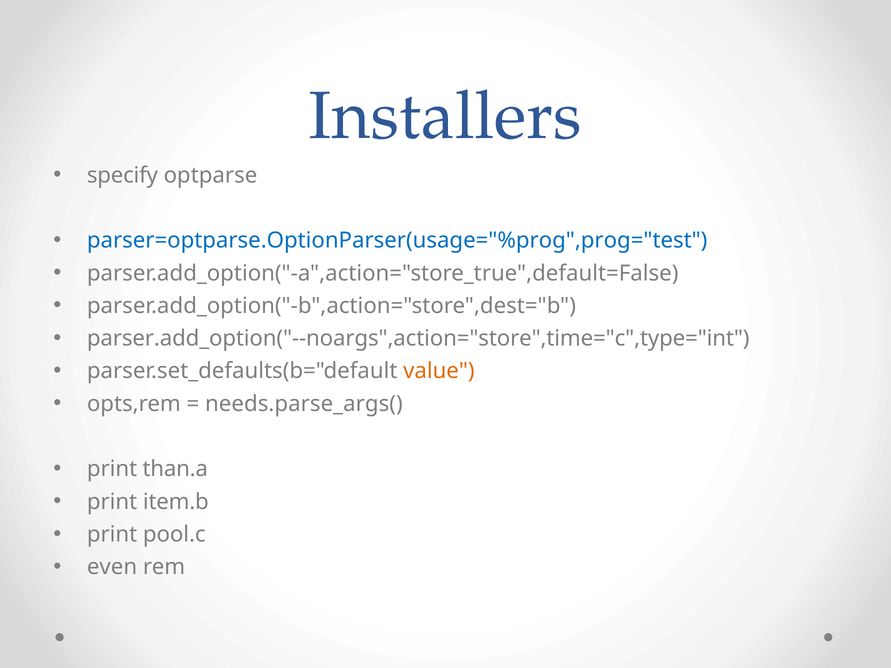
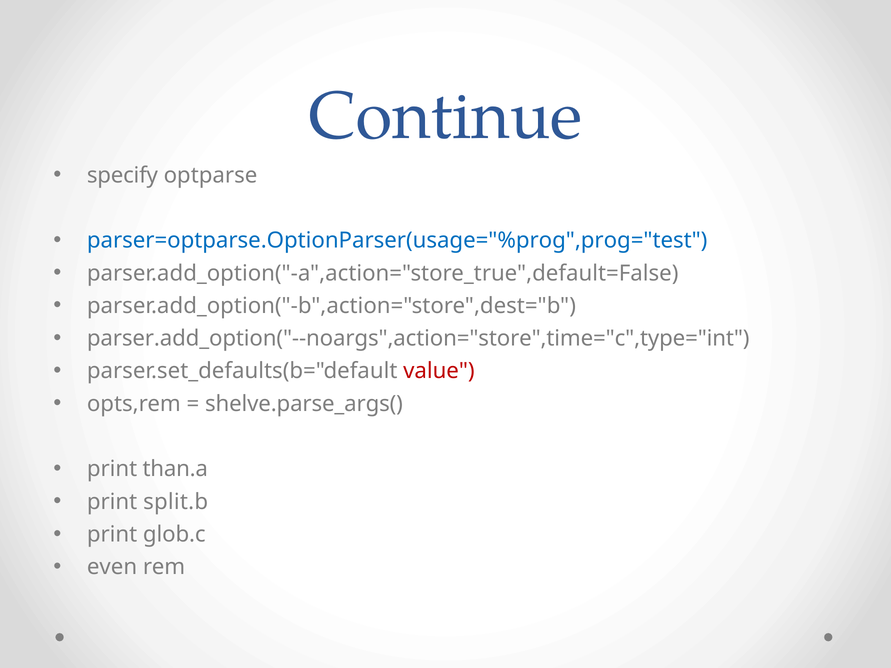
Installers: Installers -> Continue (445, 116)
value colour: orange -> red (439, 371)
needs.parse_args(: needs.parse_args( -> shelve.parse_args( (304, 404)
item.b: item.b -> split.b (176, 502)
pool.c: pool.c -> glob.c (174, 535)
